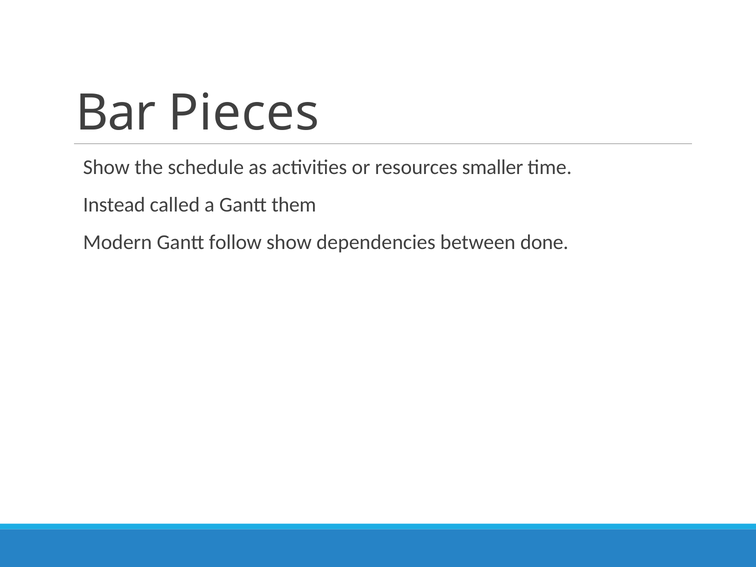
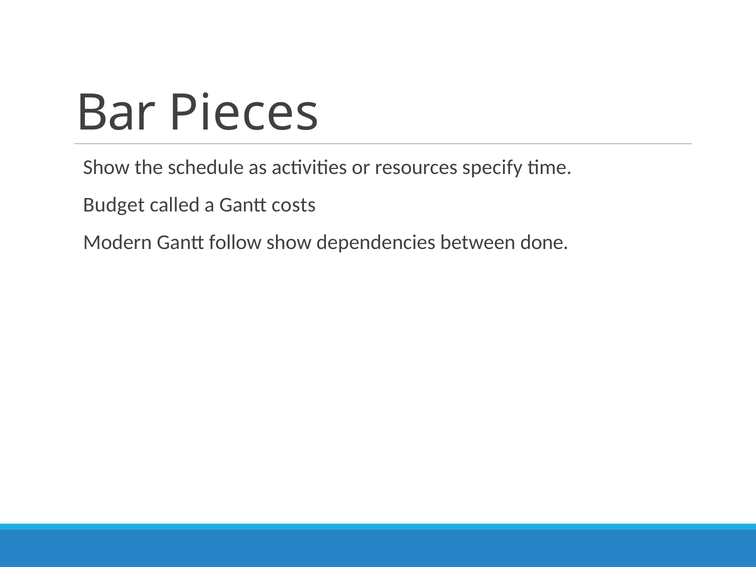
smaller: smaller -> specify (492, 168)
Instead: Instead -> Budget (114, 205)
them: them -> costs (294, 205)
